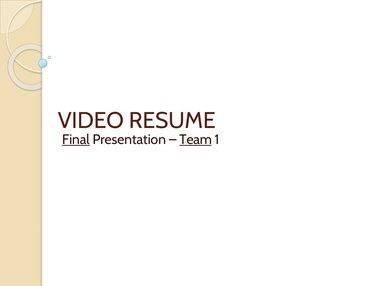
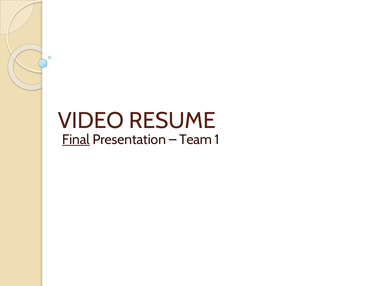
Team underline: present -> none (196, 139)
